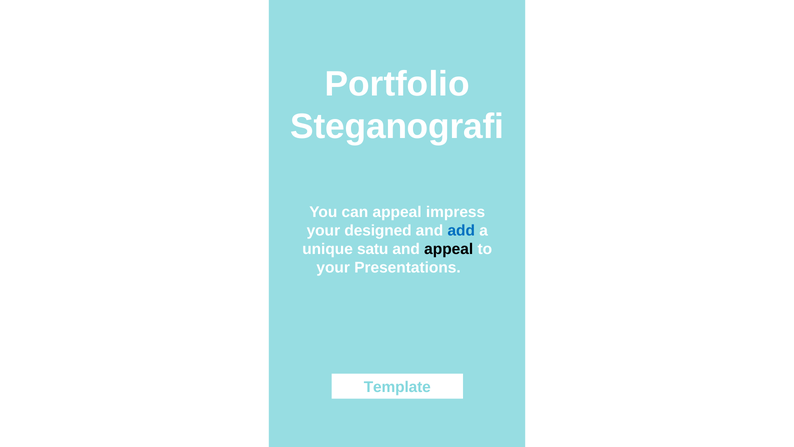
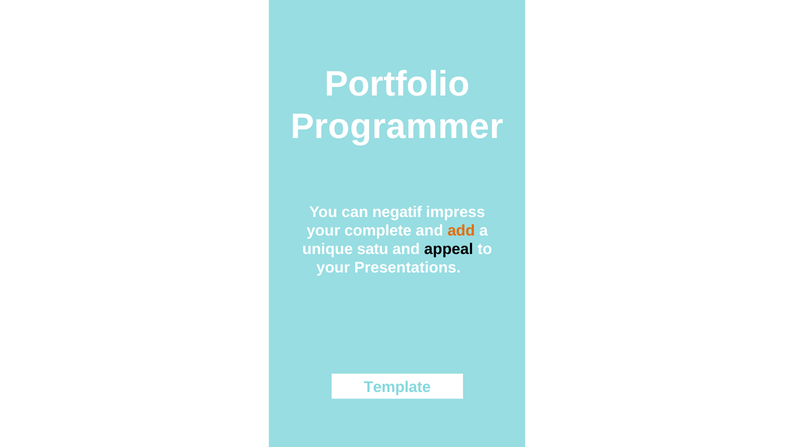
Steganografi: Steganografi -> Programmer (397, 127)
can appeal: appeal -> negatif (397, 212)
designed: designed -> complete (378, 231)
add colour: blue -> orange (461, 231)
